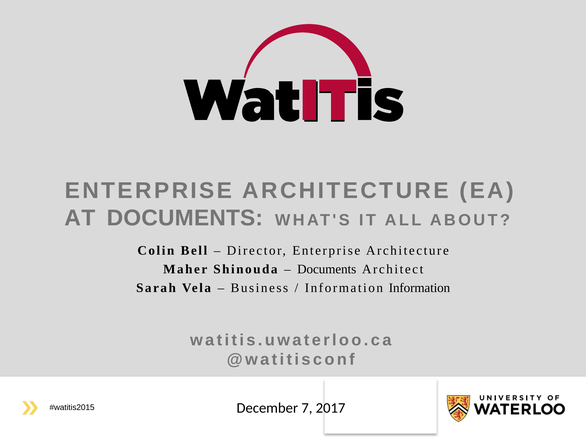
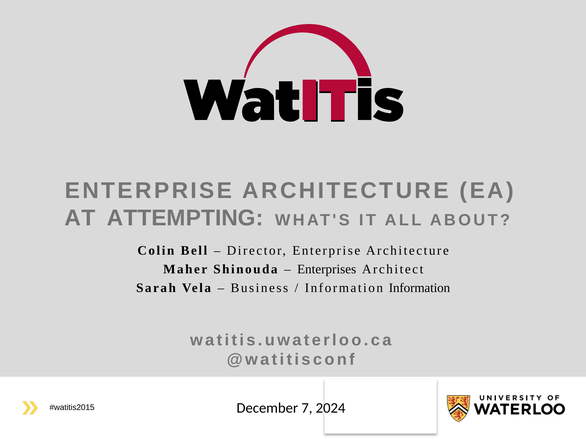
AT DOCUMENTS: DOCUMENTS -> ATTEMPTING (185, 218)
Documents: Documents -> Enterprises (327, 269)
2017: 2017 -> 2024 (331, 409)
